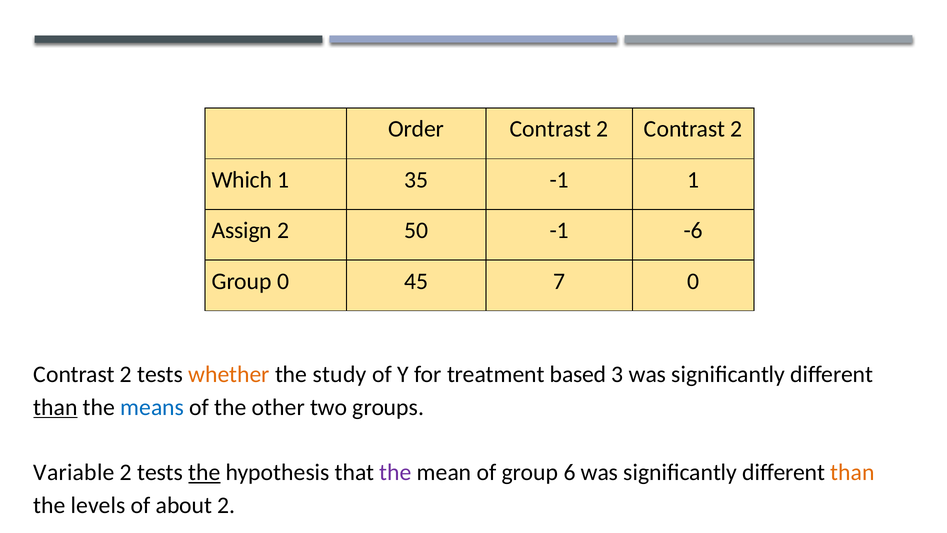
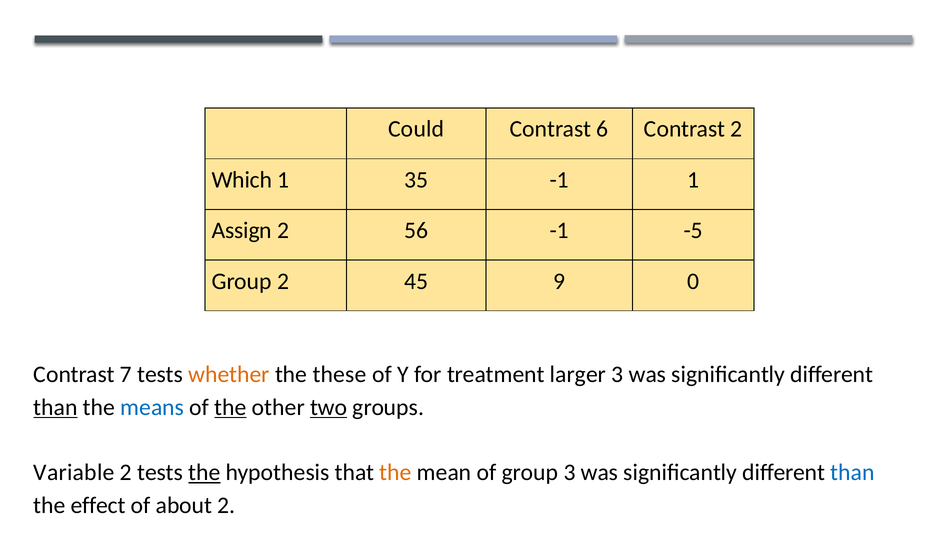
Order: Order -> Could (416, 129)
2: 2 -> 6 (602, 129)
50: 50 -> 56 (416, 231)
-6: -6 -> -5 (693, 231)
Group 0: 0 -> 2 (283, 281)
7: 7 -> 9 (559, 281)
2: 2 -> 7 (126, 374)
study: study -> these (340, 374)
based: based -> larger (578, 374)
the underline: none -> present (231, 407)
two underline: none -> present (329, 407)
the colour: purple -> orange (396, 472)
group 6: 6 -> 3 (570, 472)
than colour: orange -> blue (853, 472)
levels: levels -> effect (98, 505)
